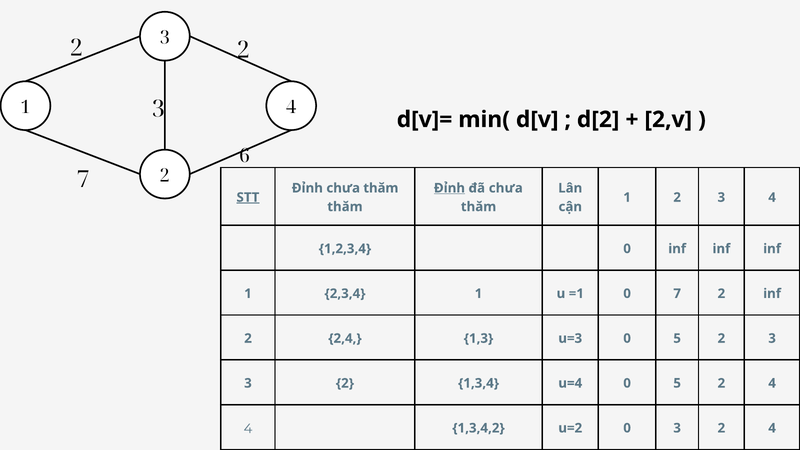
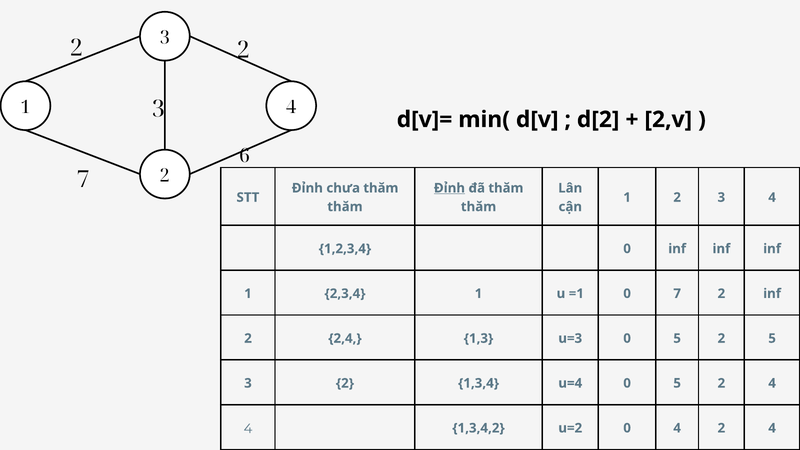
đã chưa: chưa -> thăm (506, 188)
STT underline: present -> none (248, 197)
5 2 3: 3 -> 5 (772, 338)
0 3: 3 -> 4 (677, 428)
